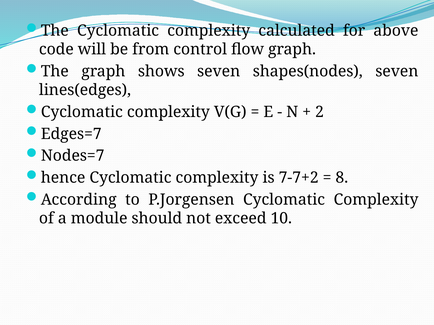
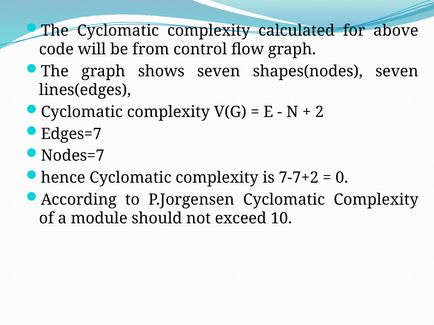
8: 8 -> 0 (342, 178)
